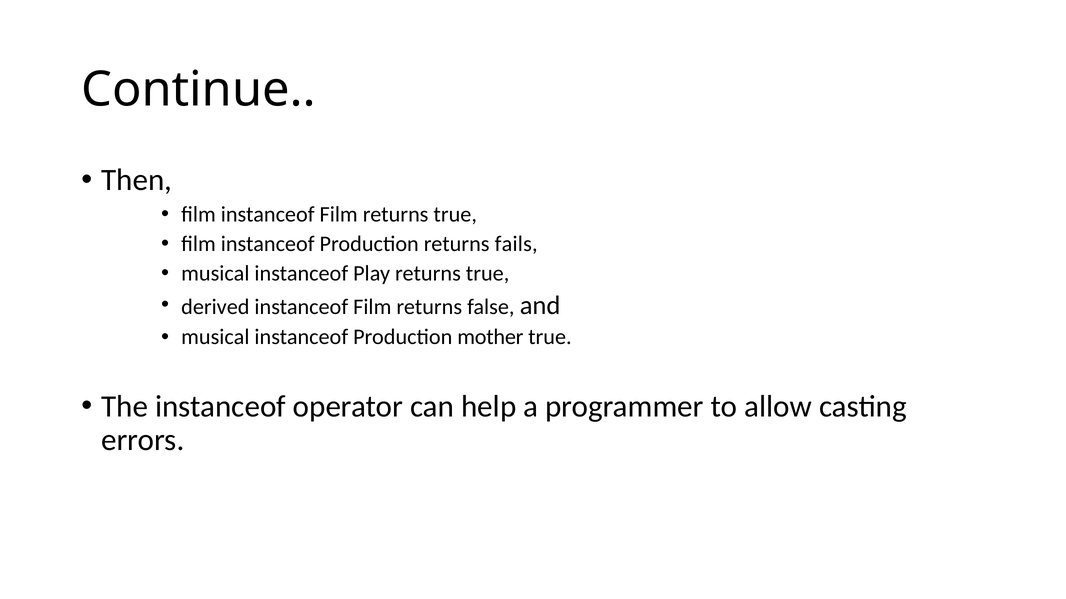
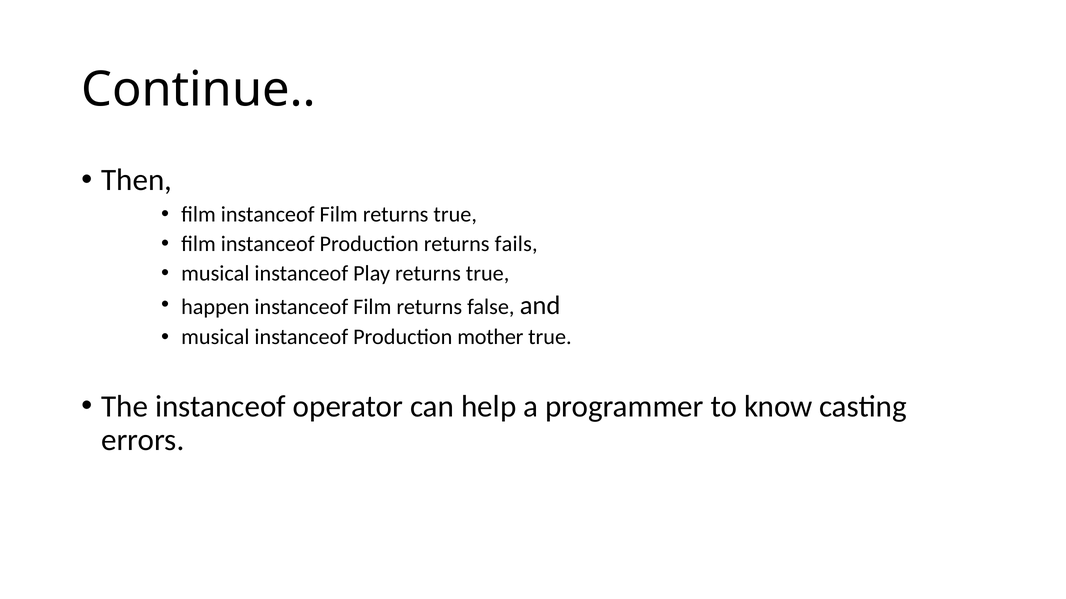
derived: derived -> happen (215, 307)
allow: allow -> know (778, 407)
